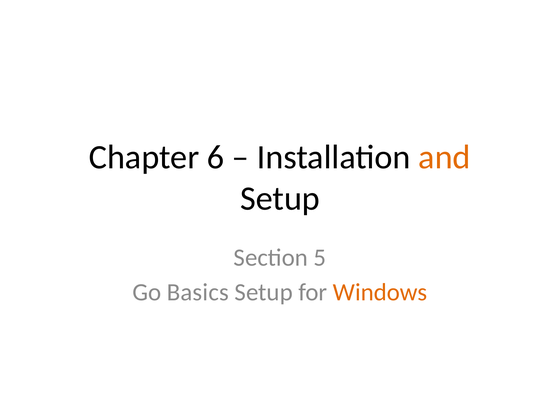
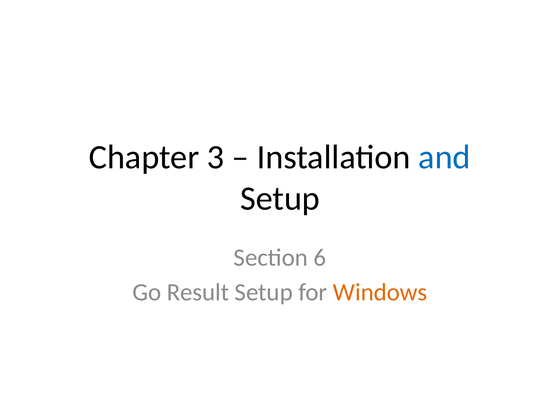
6: 6 -> 3 (216, 157)
and colour: orange -> blue (444, 157)
5: 5 -> 6 (320, 257)
Basics: Basics -> Result (198, 292)
